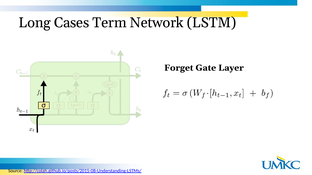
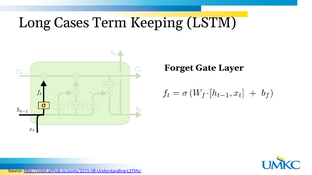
Network: Network -> Keeping (157, 23)
